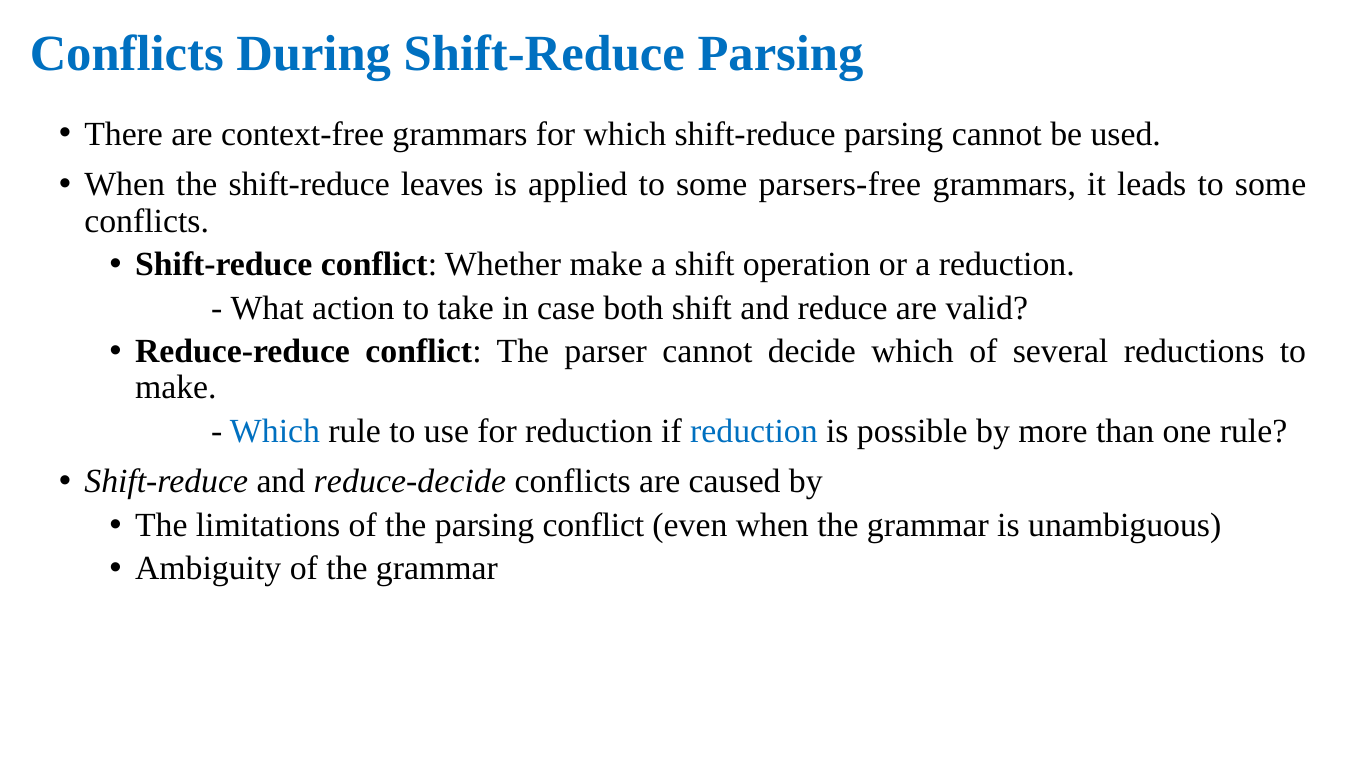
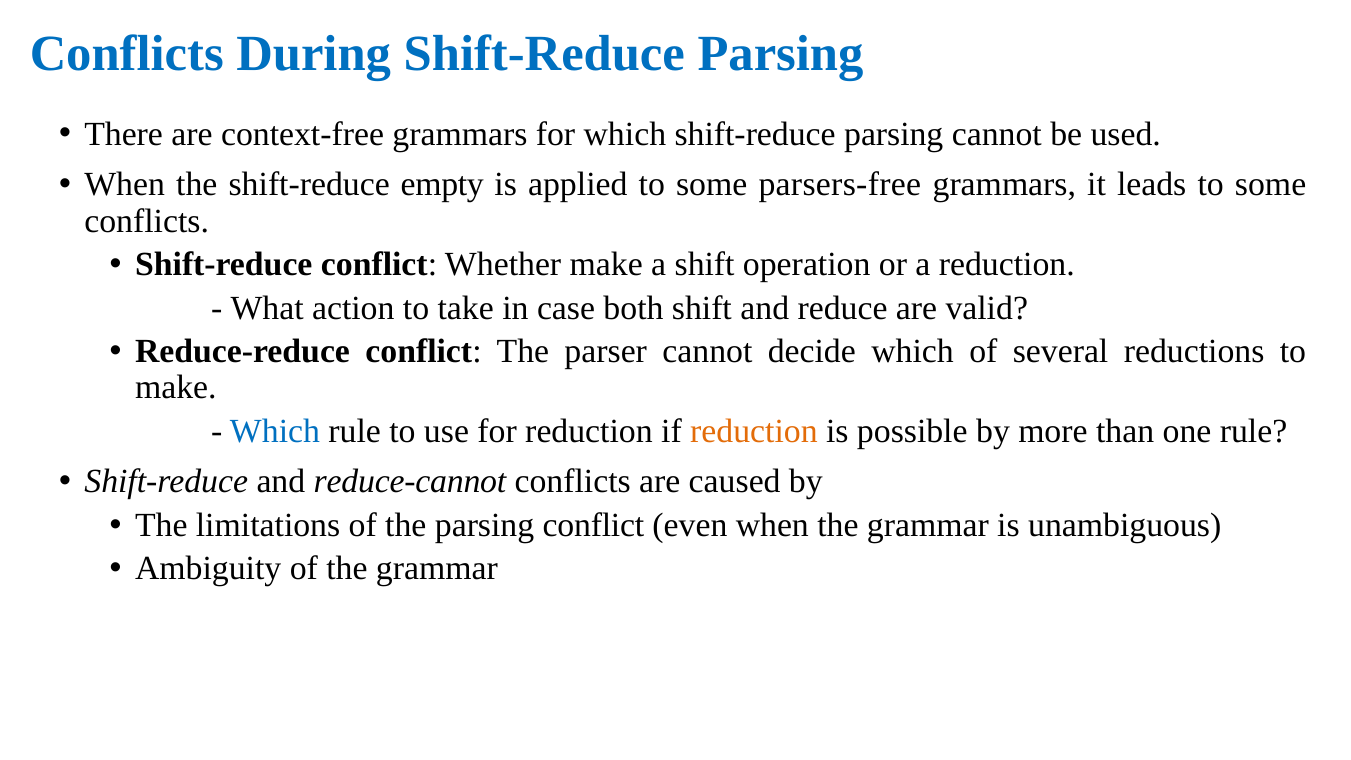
leaves: leaves -> empty (442, 184)
reduction colour: blue -> orange (754, 431)
reduce-decide: reduce-decide -> reduce-cannot (410, 482)
